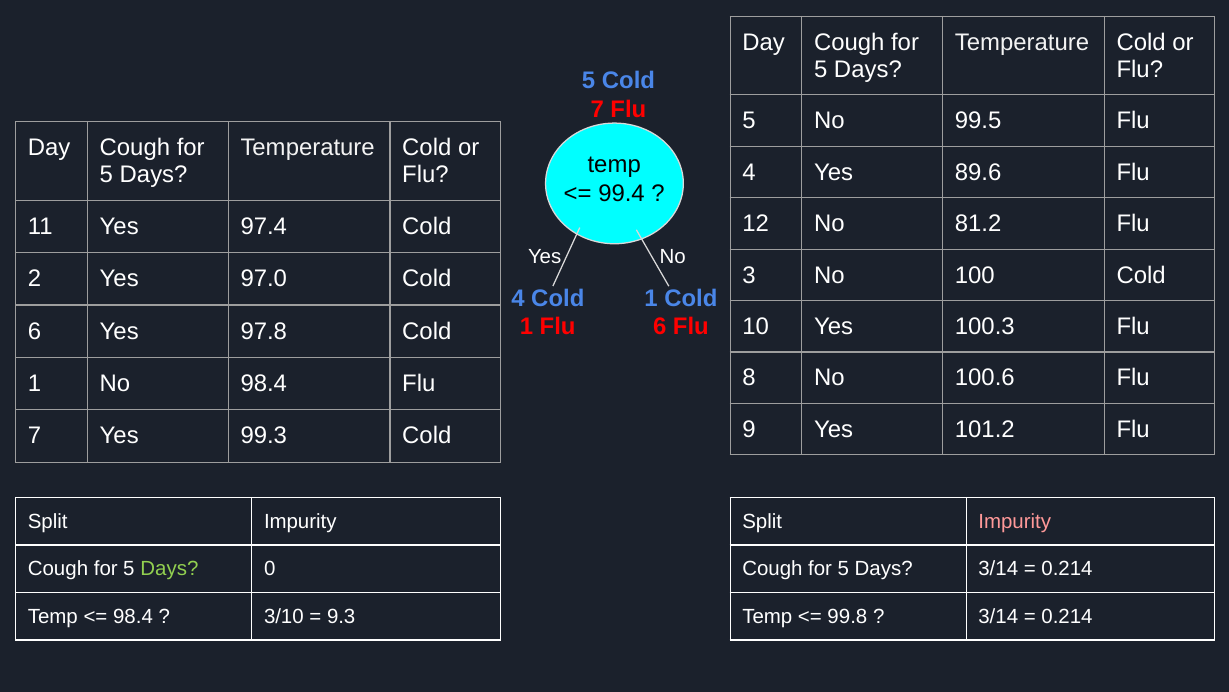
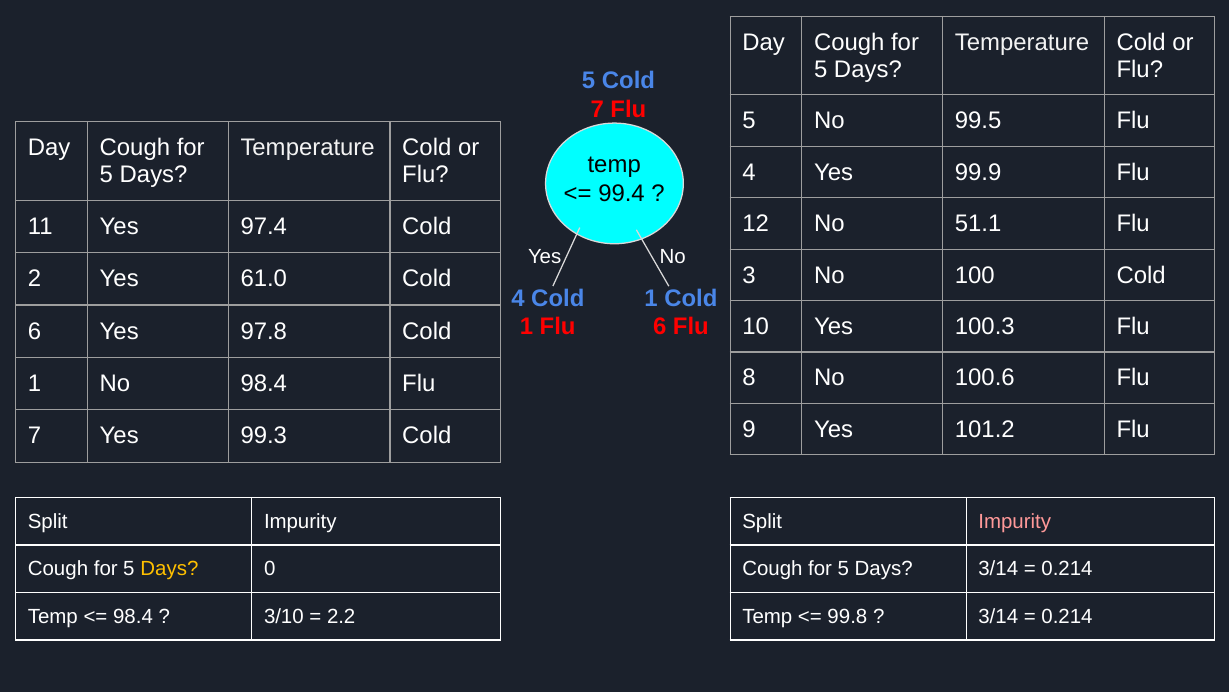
89.6: 89.6 -> 99.9 (978, 172)
81.2: 81.2 -> 51.1 (978, 224)
97.0: 97.0 -> 61.0 (264, 278)
Days colour: light green -> yellow (169, 569)
9.3: 9.3 -> 2.2 (341, 616)
